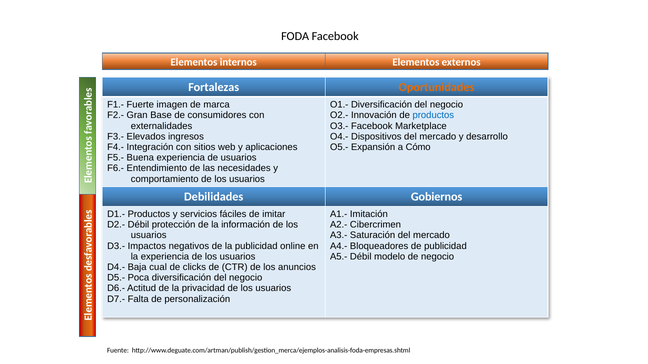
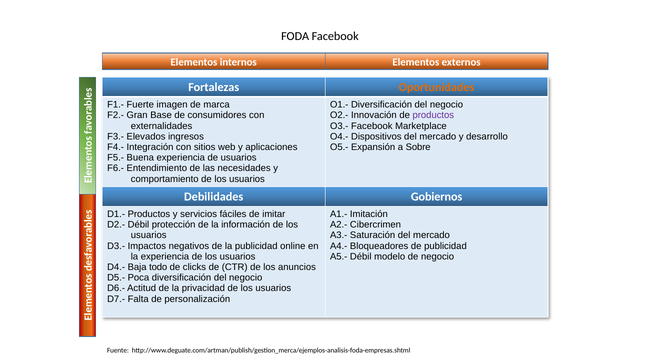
productos colour: blue -> purple (433, 115)
Cómo: Cómo -> Sobre (418, 147)
cual: cual -> todo (158, 268)
